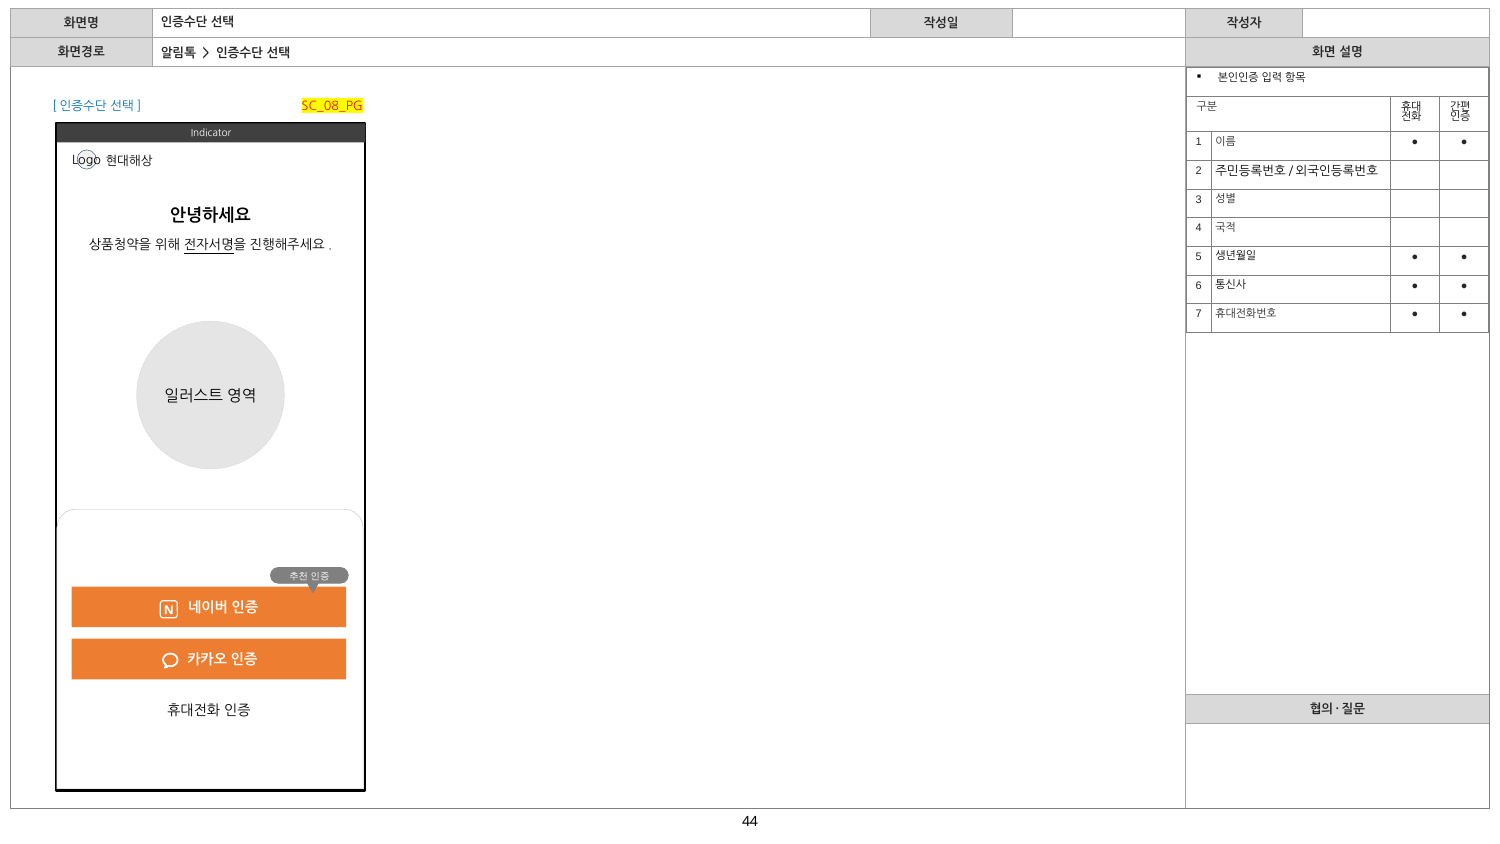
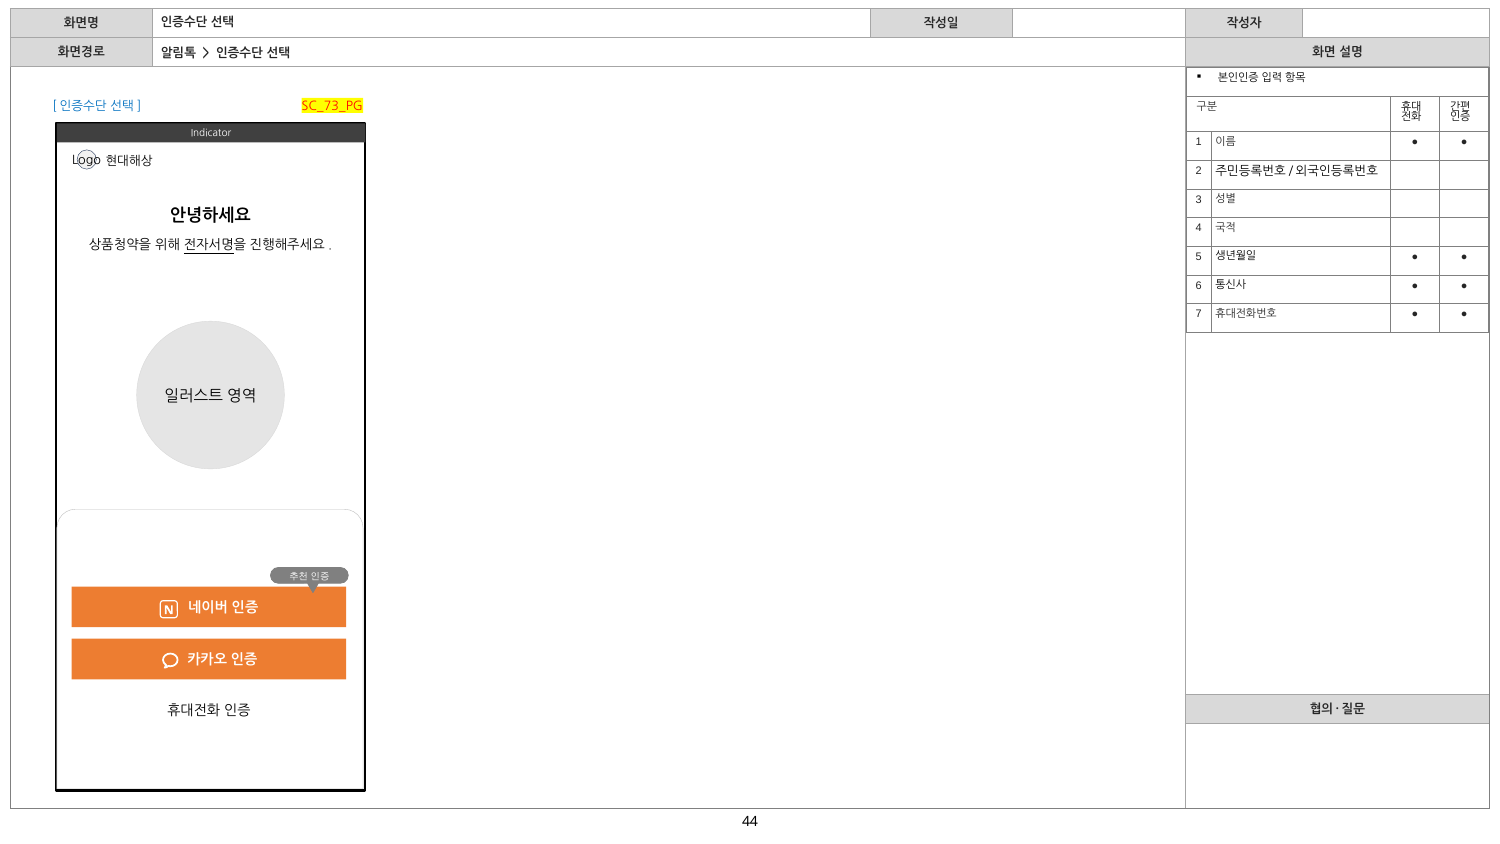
SC_08_PG: SC_08_PG -> SC_73_PG (332, 106)
